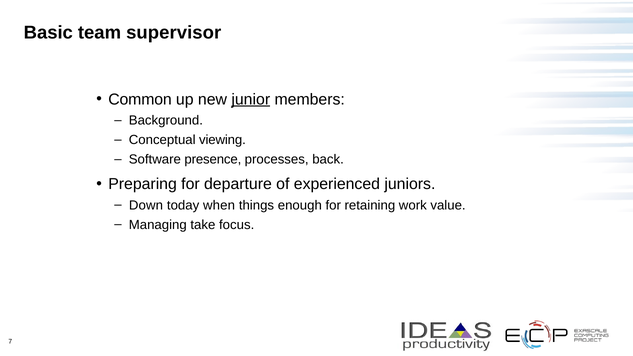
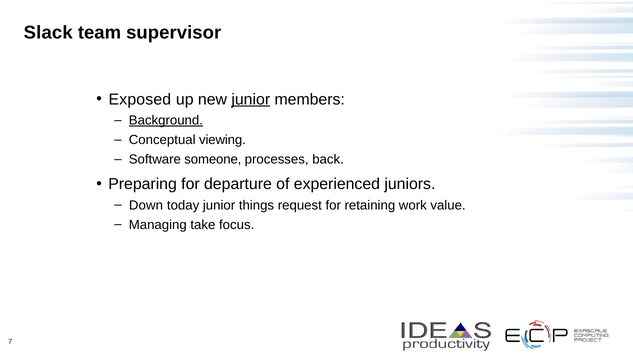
Basic: Basic -> Slack (48, 33)
Common: Common -> Exposed (140, 99)
Background underline: none -> present (166, 120)
presence: presence -> someone (213, 159)
today when: when -> junior (219, 205)
enough: enough -> request (300, 205)
